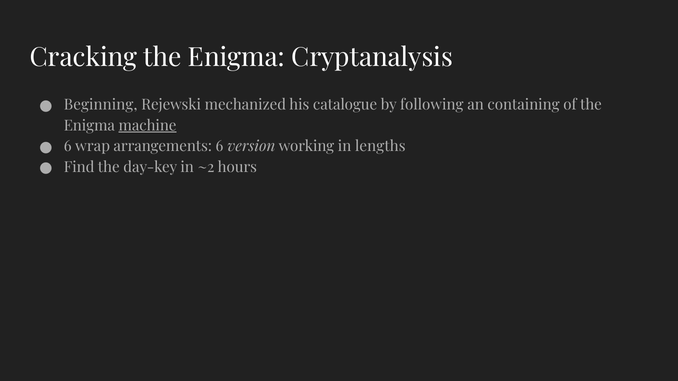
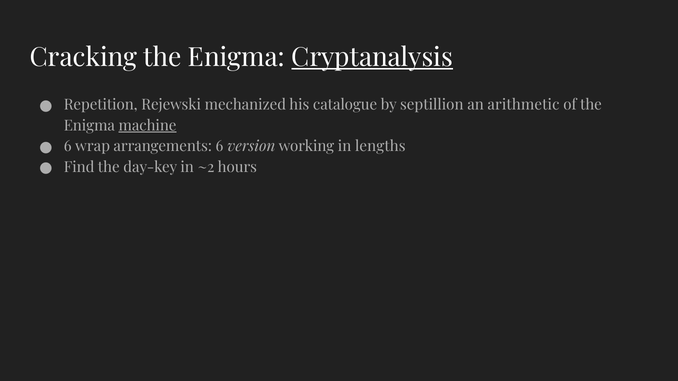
Cryptanalysis underline: none -> present (372, 57)
Beginning: Beginning -> Repetition (101, 105)
following: following -> septillion (432, 105)
containing: containing -> arithmetic (523, 105)
